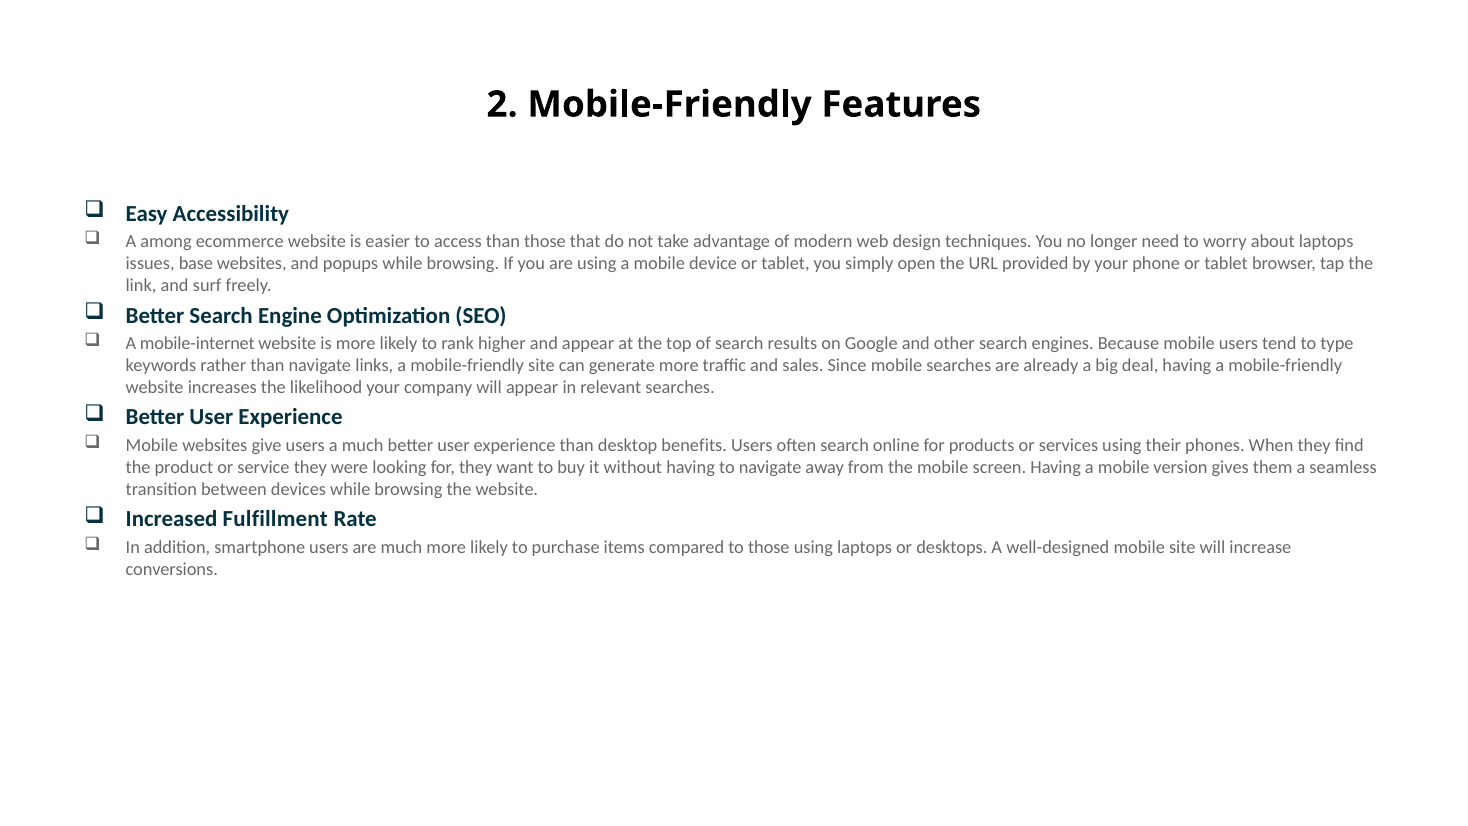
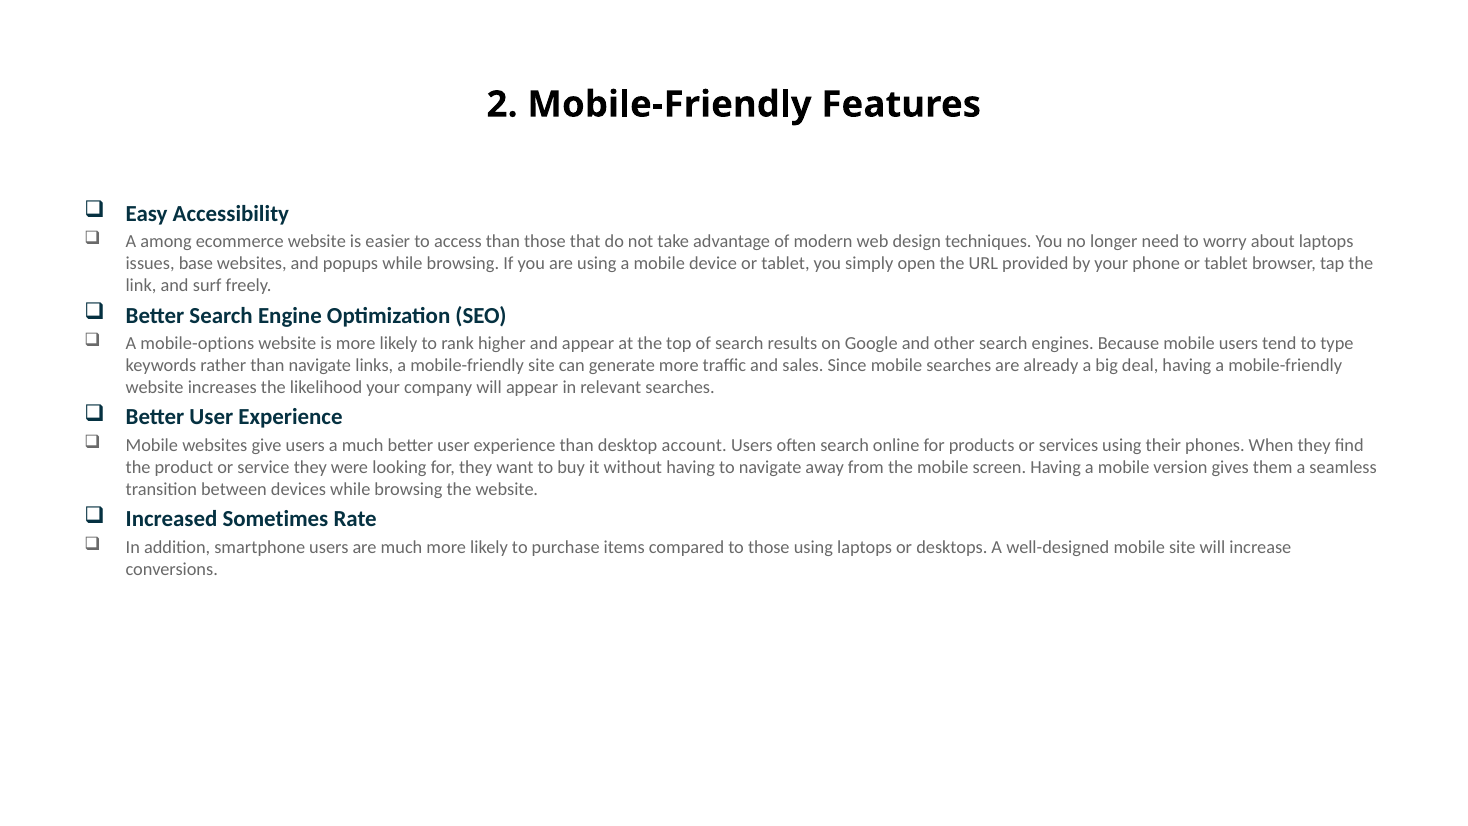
mobile-internet: mobile-internet -> mobile-options (197, 344)
benefits: benefits -> account (694, 445)
Fulfillment: Fulfillment -> Sometimes (275, 519)
